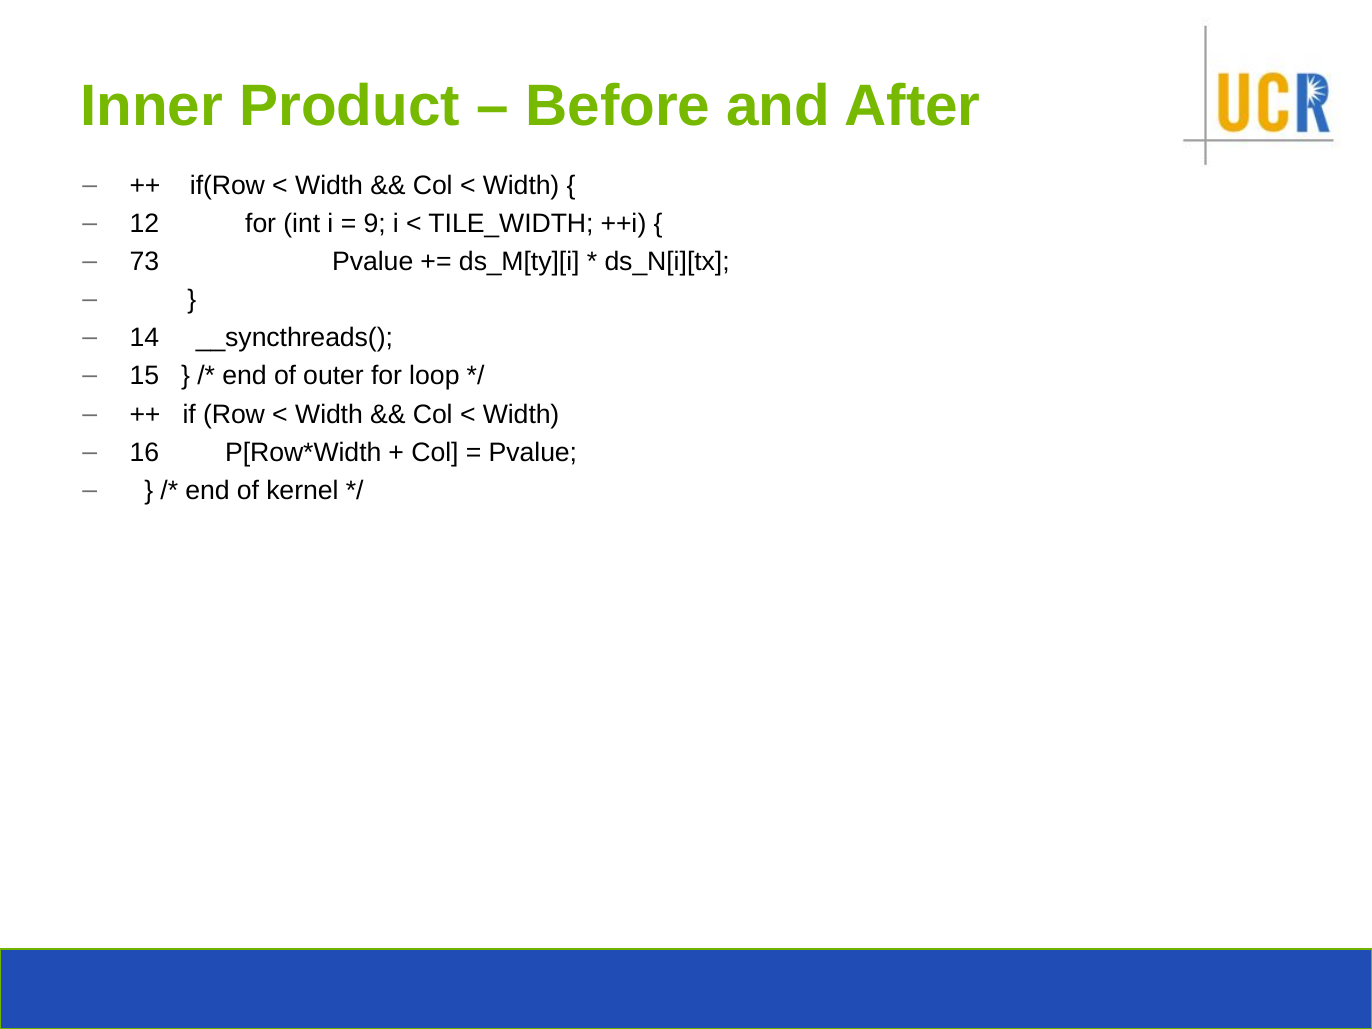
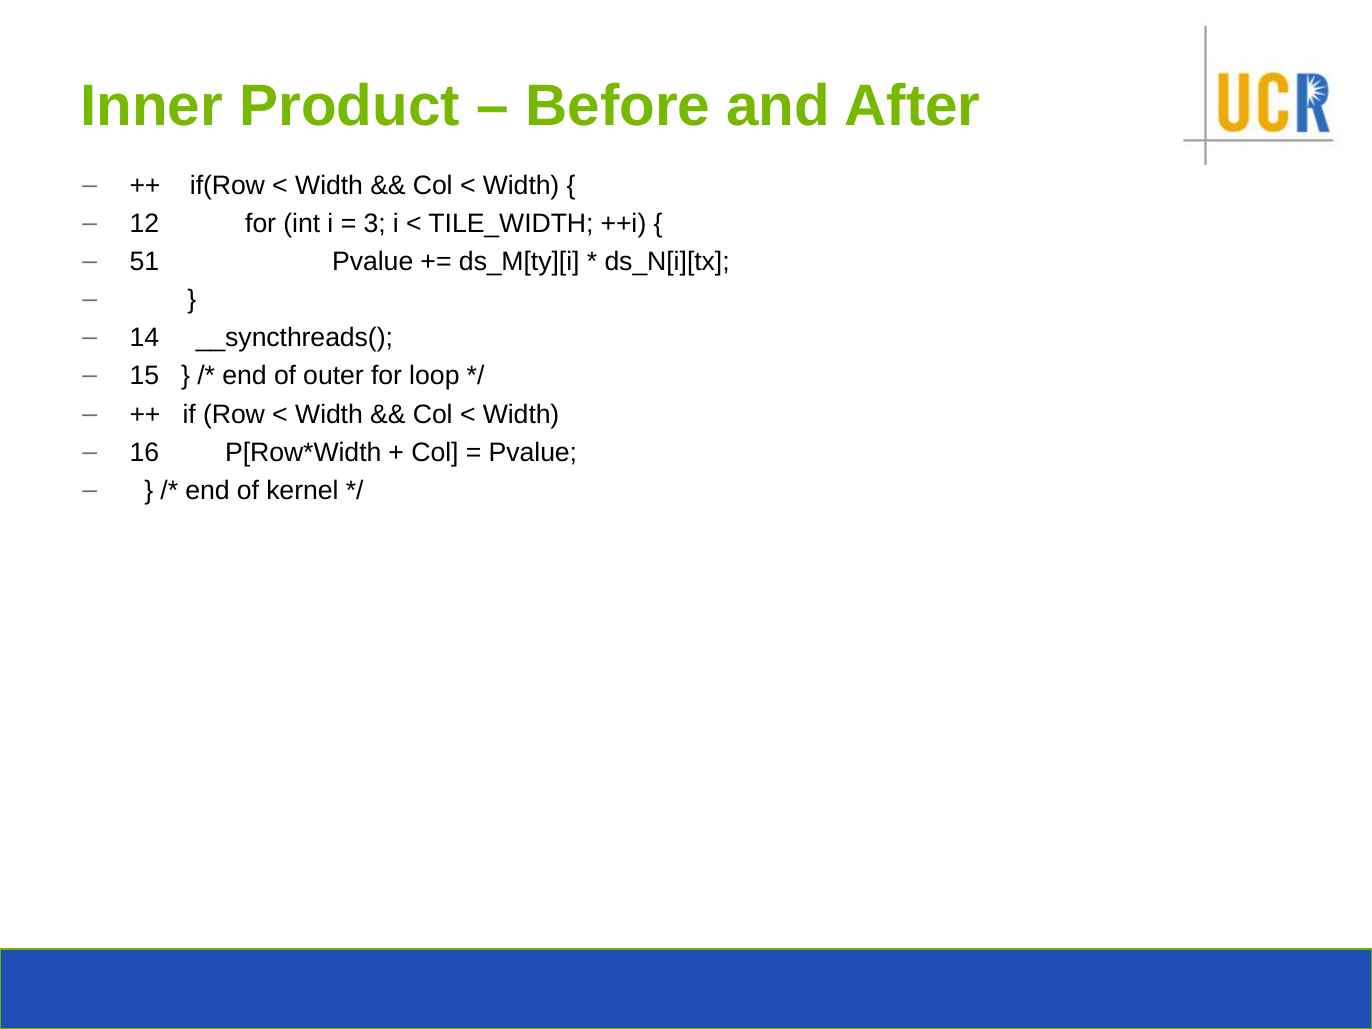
9: 9 -> 3 (375, 223)
73: 73 -> 51 (144, 262)
